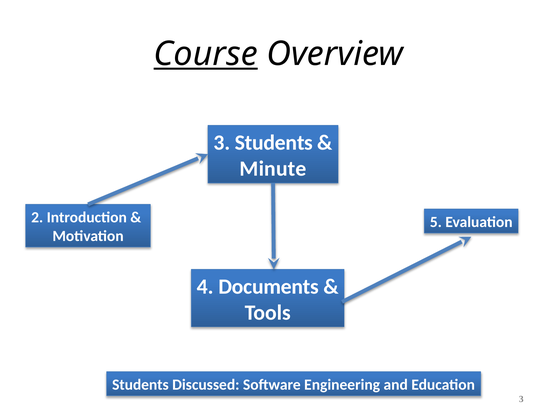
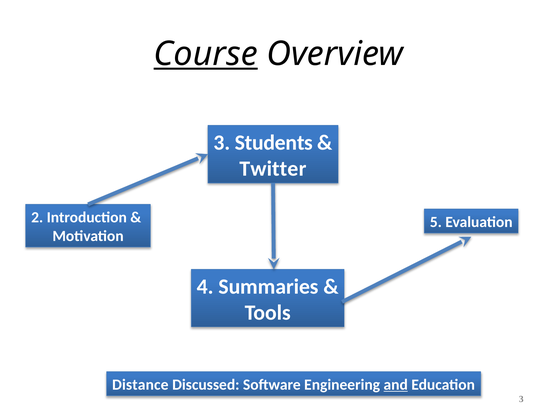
Minute: Minute -> Twitter (273, 169)
Documents: Documents -> Summaries (268, 286)
Students: Students -> Distance (140, 384)
and underline: none -> present (396, 384)
